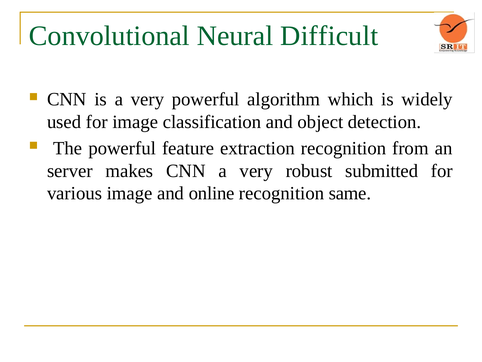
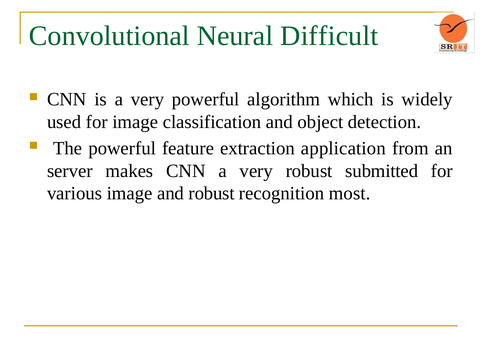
extraction recognition: recognition -> application (343, 148)
and online: online -> robust (212, 193)
same: same -> most (350, 193)
